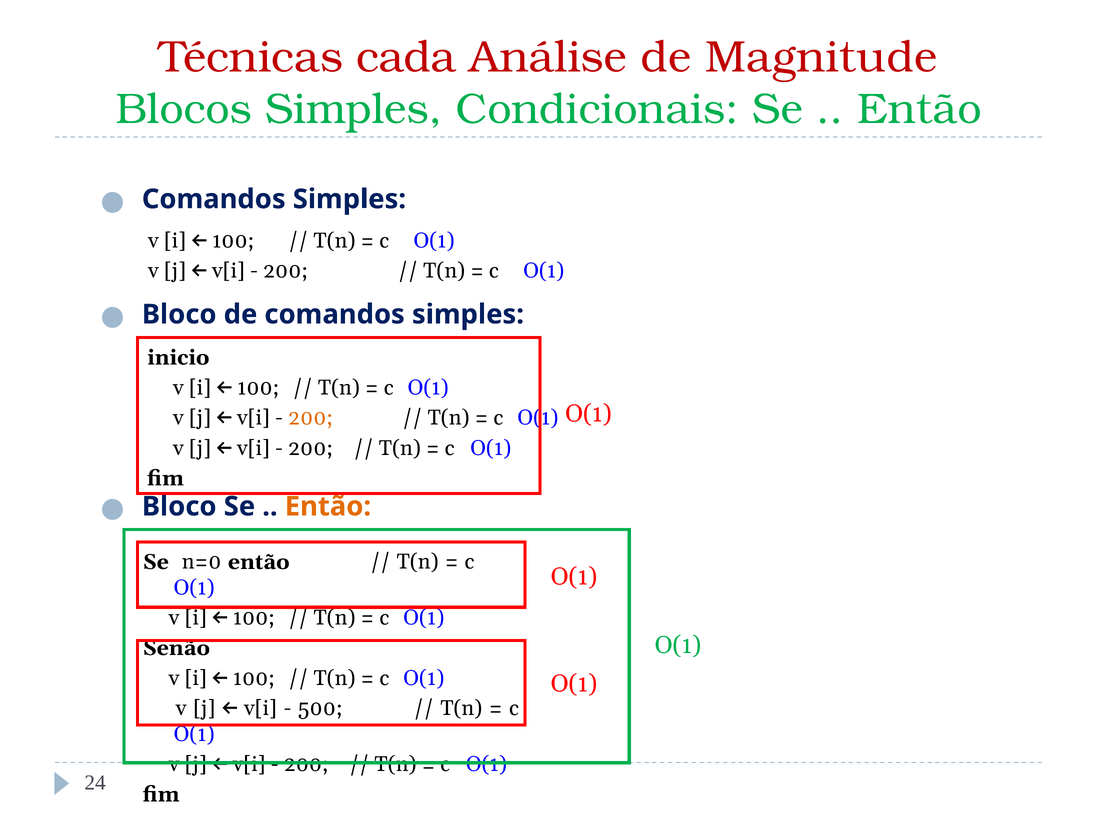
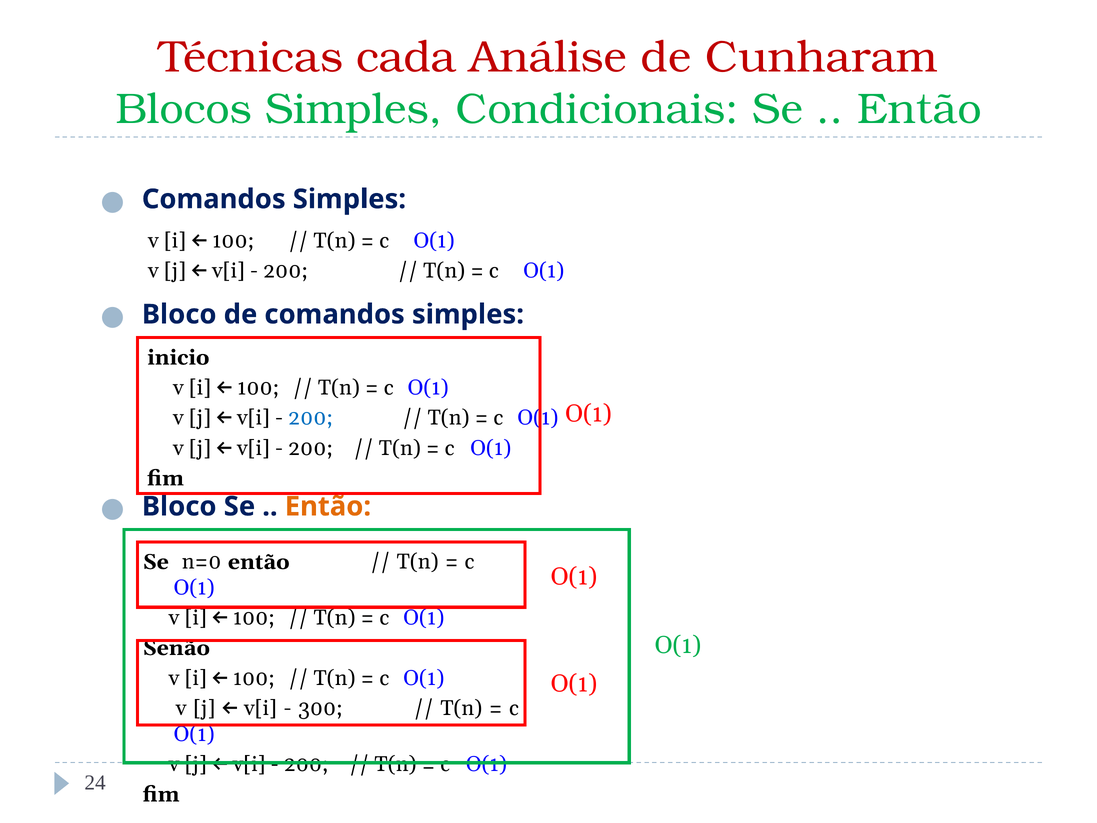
Magnitude: Magnitude -> Cunharam (822, 57)
200 colour: orange -> blue (311, 418)
500: 500 -> 300 (320, 708)
